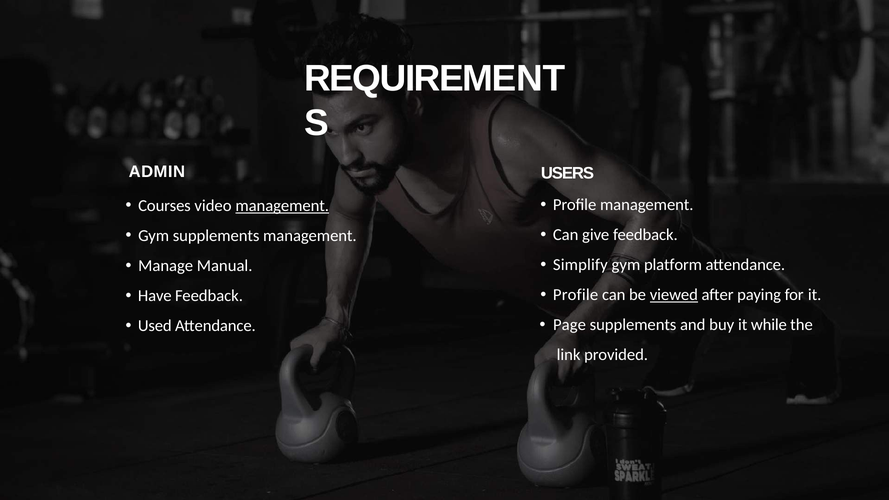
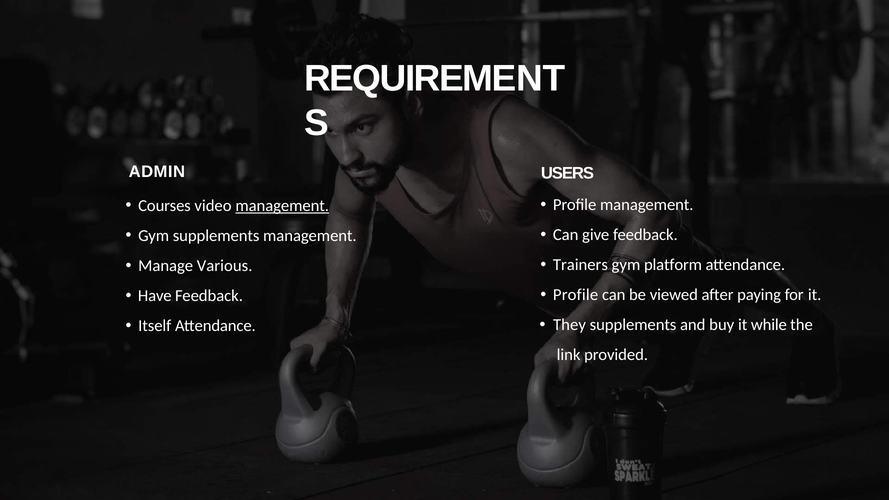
Simplify: Simplify -> Trainers (580, 265)
Manual: Manual -> Various (225, 266)
viewed underline: present -> none (674, 295)
Page: Page -> They (570, 325)
Used: Used -> Itself (155, 326)
